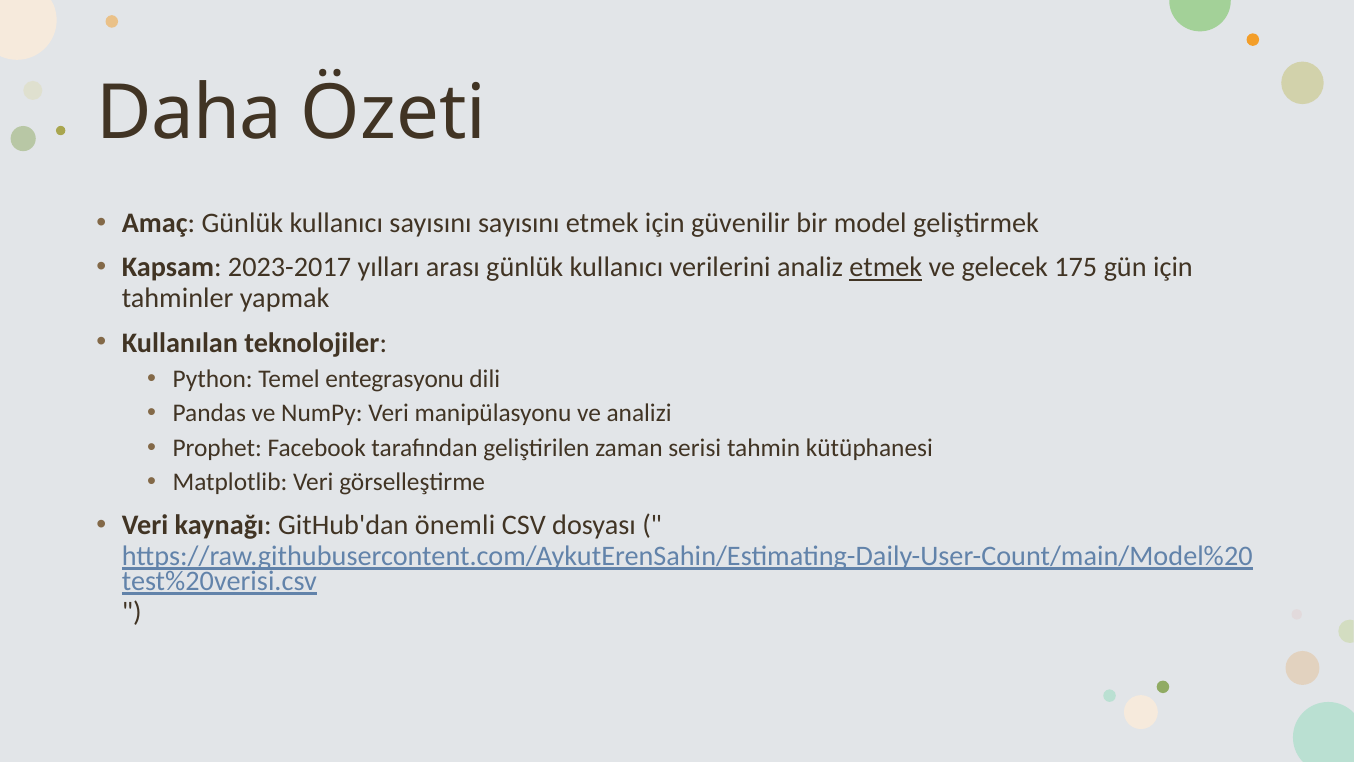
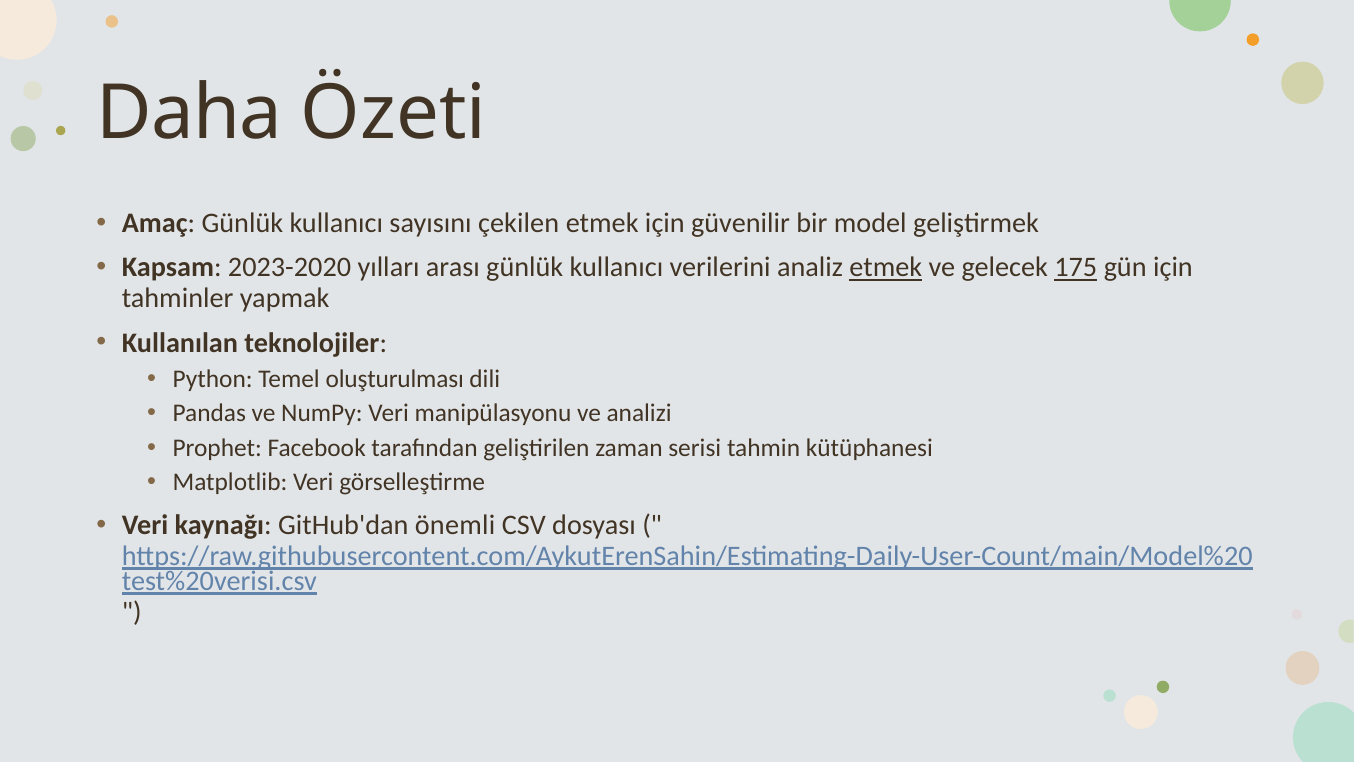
sayısını sayısını: sayısını -> çekilen (519, 223)
2023-2017: 2023-2017 -> 2023-2020 (290, 267)
175 underline: none -> present (1076, 267)
entegrasyonu: entegrasyonu -> oluşturulması (395, 379)
